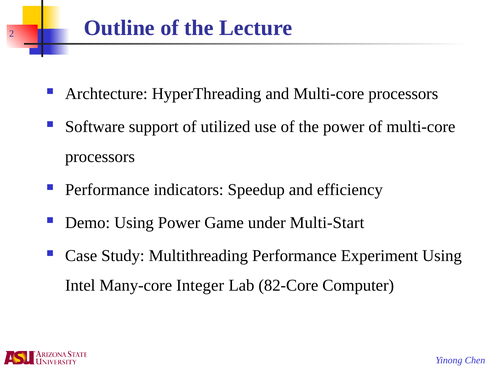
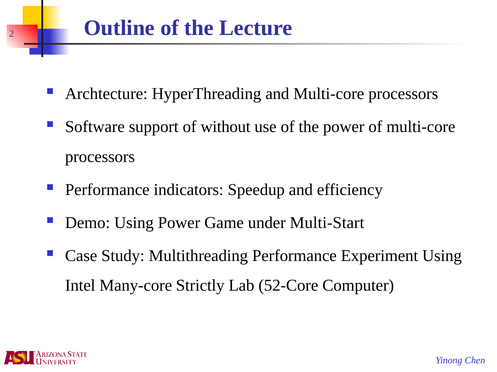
utilized: utilized -> without (226, 127)
Integer: Integer -> Strictly (200, 286)
82-Core: 82-Core -> 52-Core (288, 286)
